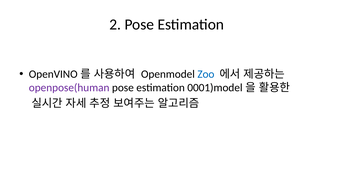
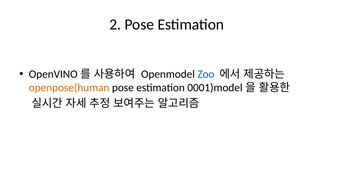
openpose(human colour: purple -> orange (69, 87)
